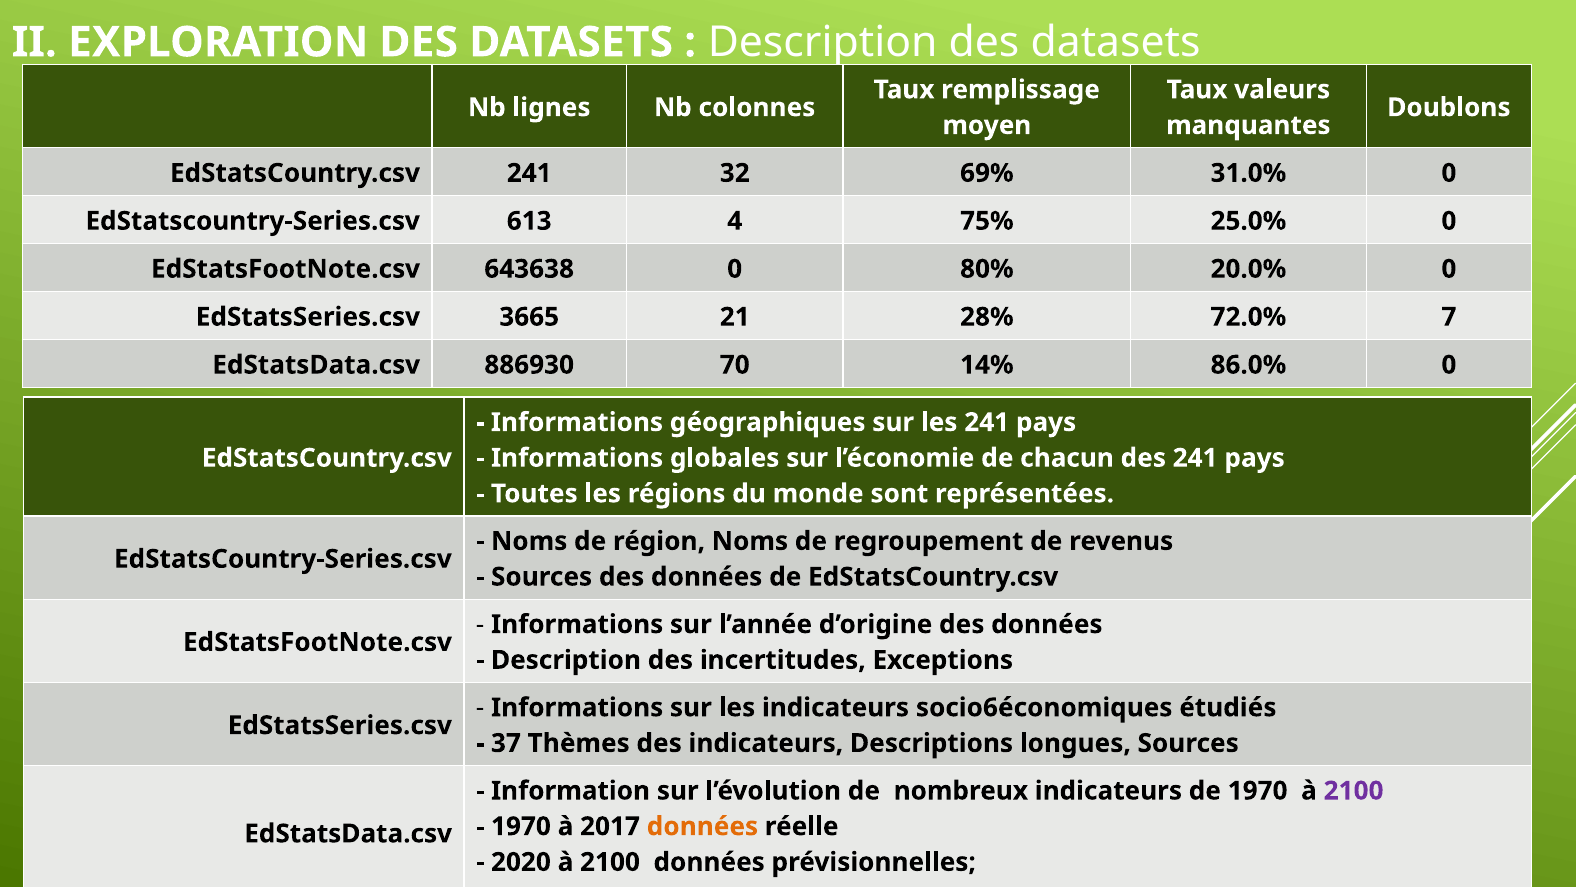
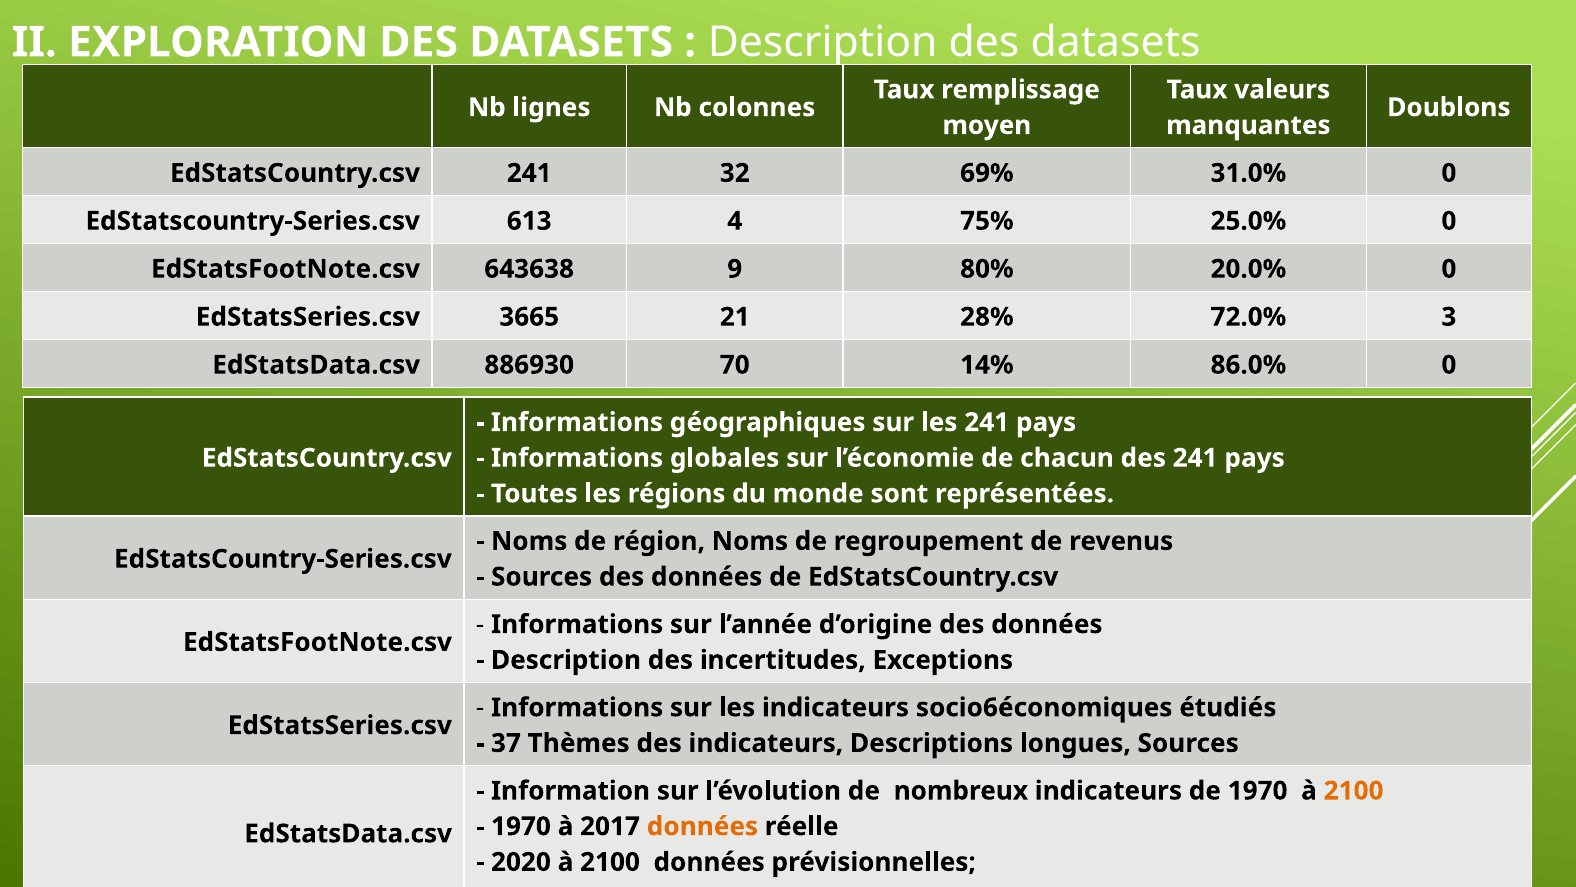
643638 0: 0 -> 9 (735, 269)
7: 7 -> 3 (1449, 317)
2100 colour: purple -> orange (1354, 790)
